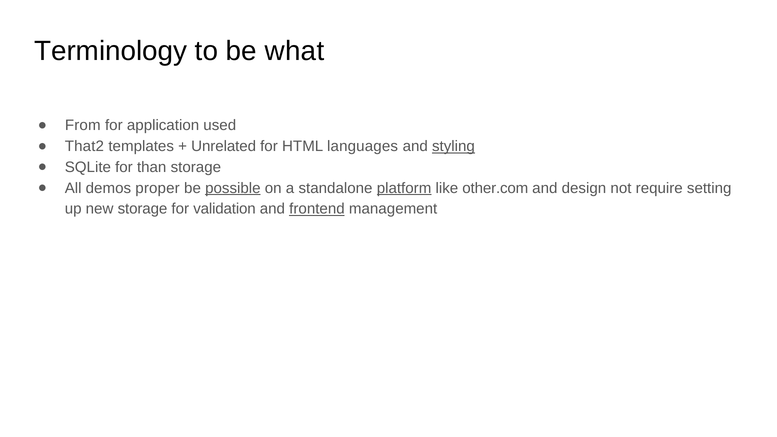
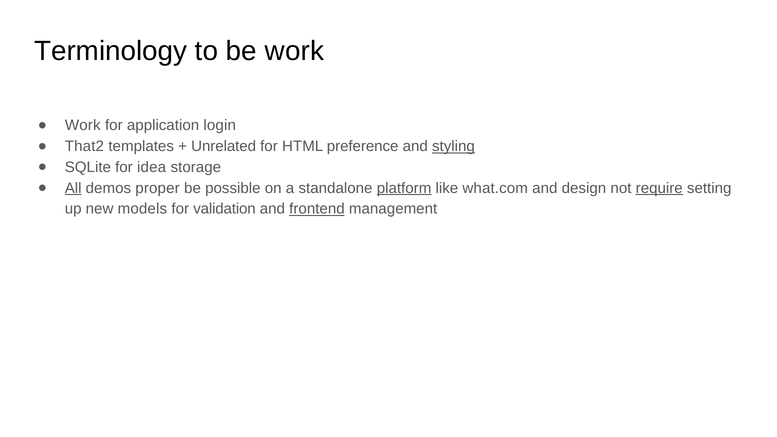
be what: what -> work (294, 51)
From: From -> Work (83, 125)
used: used -> login (220, 125)
languages: languages -> preference (363, 146)
than: than -> idea (152, 167)
All underline: none -> present (73, 188)
possible underline: present -> none (233, 188)
other.com: other.com -> what.com (495, 188)
require underline: none -> present (659, 188)
new storage: storage -> models (142, 209)
